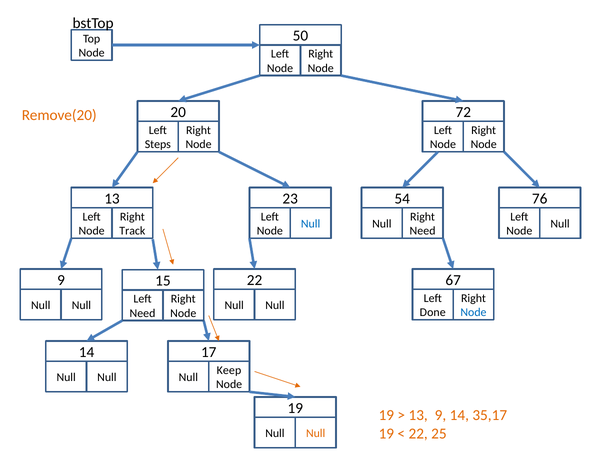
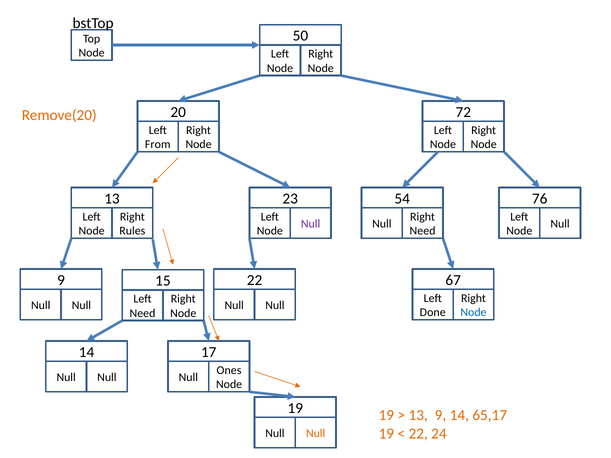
Steps: Steps -> From (158, 145)
Null colour: blue -> purple (311, 224)
Track: Track -> Rules (132, 231)
Keep: Keep -> Ones (229, 370)
35,17: 35,17 -> 65,17 (490, 415)
25: 25 -> 24 (439, 434)
